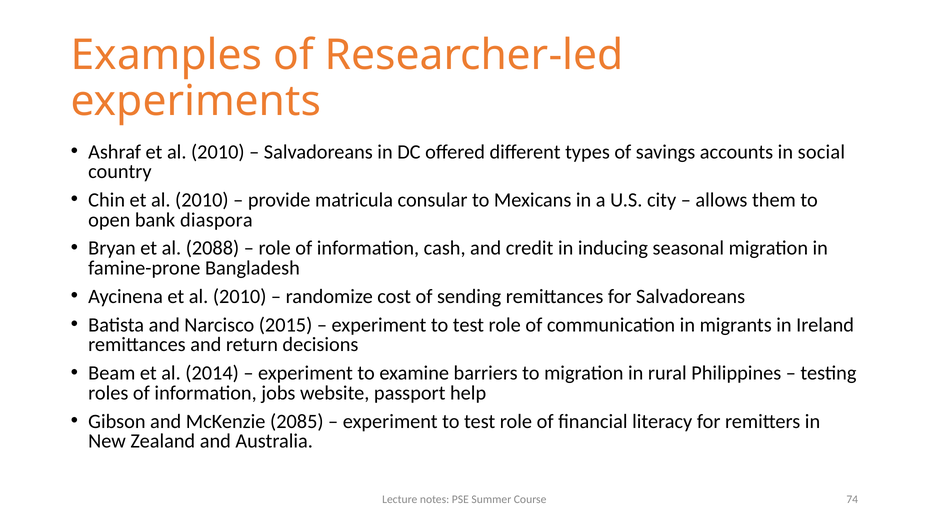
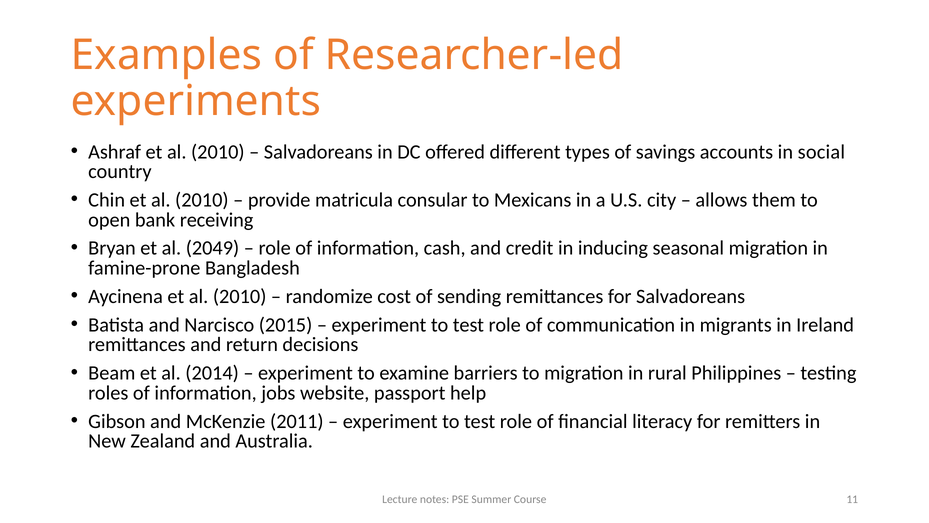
diaspora: diaspora -> receiving (217, 220)
2088: 2088 -> 2049 (212, 248)
2085: 2085 -> 2011 (297, 421)
74: 74 -> 11 (852, 499)
